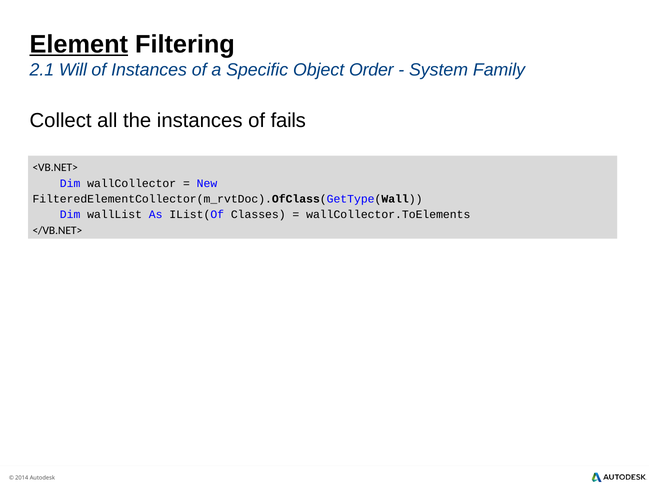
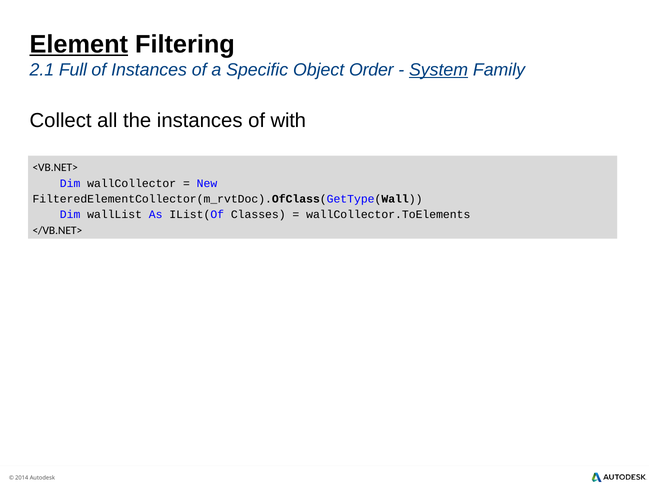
Will: Will -> Full (73, 70)
System underline: none -> present (439, 70)
fails: fails -> with (288, 121)
